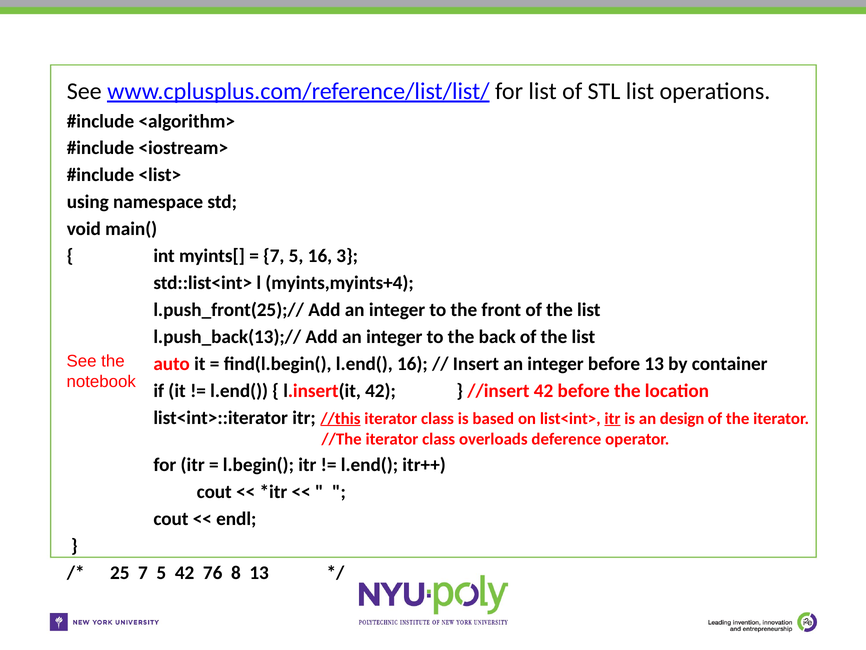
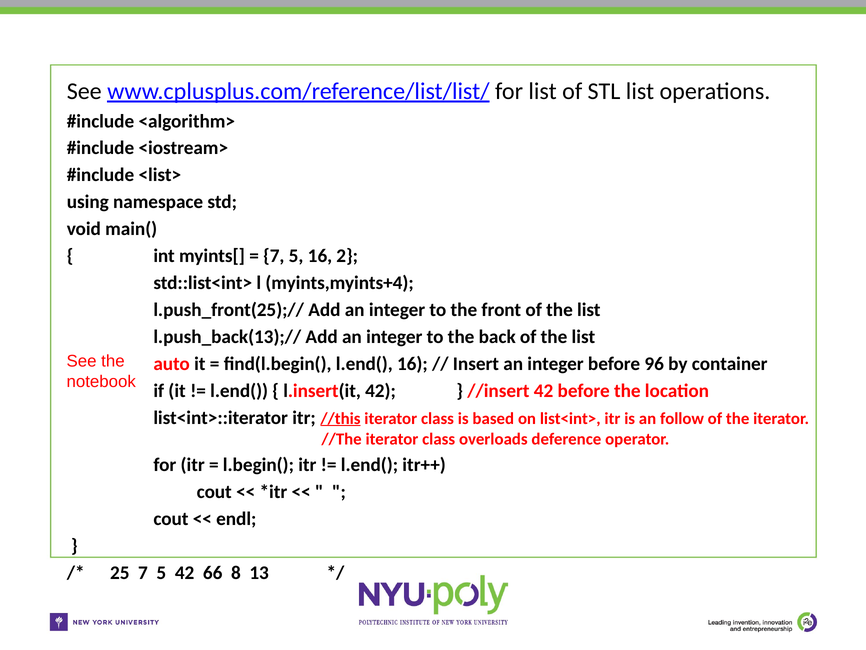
3: 3 -> 2 (347, 256)
before 13: 13 -> 96 (654, 364)
itr underline: present -> none (612, 418)
design: design -> follow (682, 418)
76: 76 -> 66 (213, 572)
